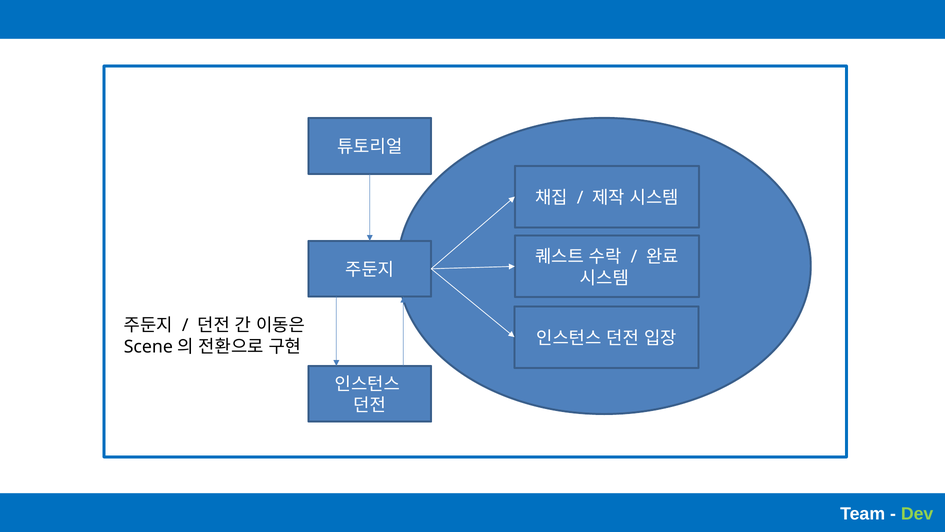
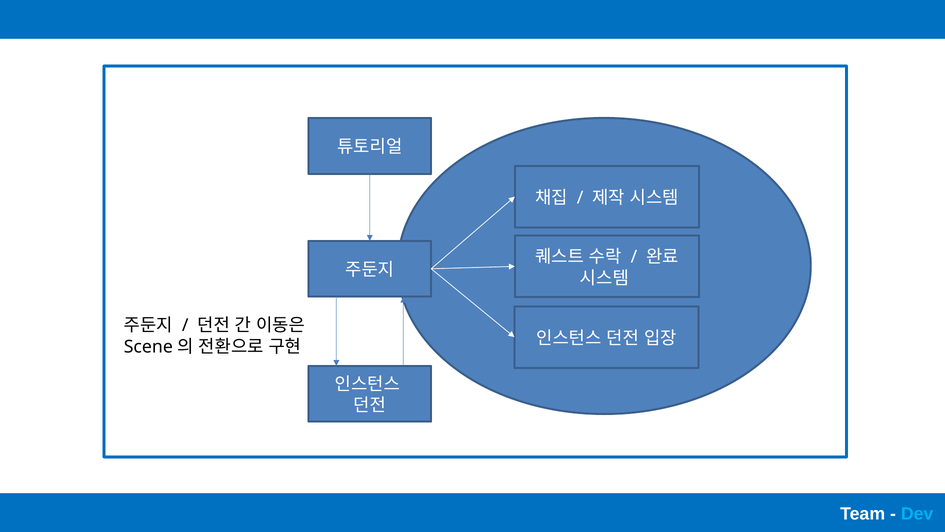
Dev colour: light green -> light blue (917, 513)
